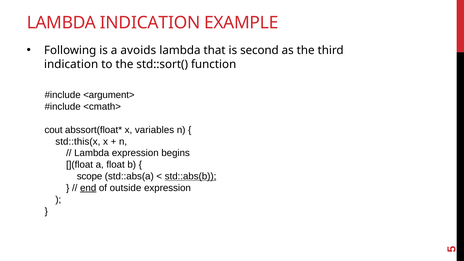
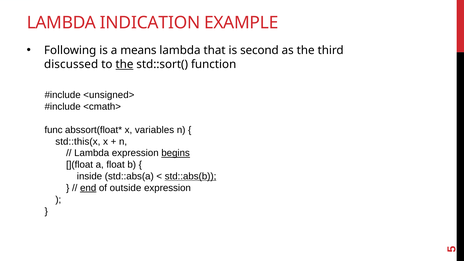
avoids: avoids -> means (138, 50)
indication: indication -> discussed (71, 64)
the underline: none -> present (124, 64)
<argument>: <argument> -> <unsigned> (109, 95)
cout: cout -> func (54, 130)
begins underline: none -> present (176, 153)
scope: scope -> inside (89, 176)
